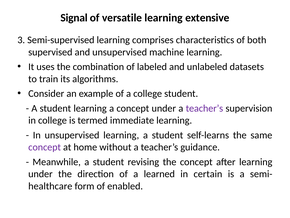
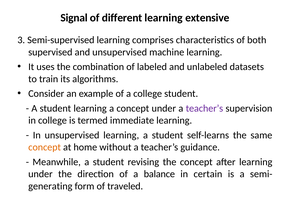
versatile: versatile -> different (122, 18)
concept colour: purple -> orange (45, 147)
learned: learned -> balance (159, 174)
healthcare: healthcare -> generating (50, 186)
enabled: enabled -> traveled (125, 186)
